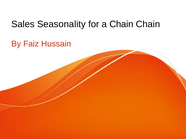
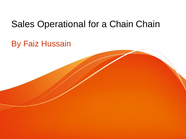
Seasonality: Seasonality -> Operational (61, 24)
